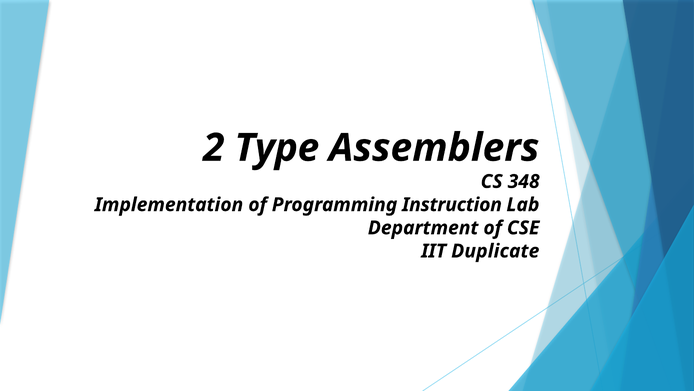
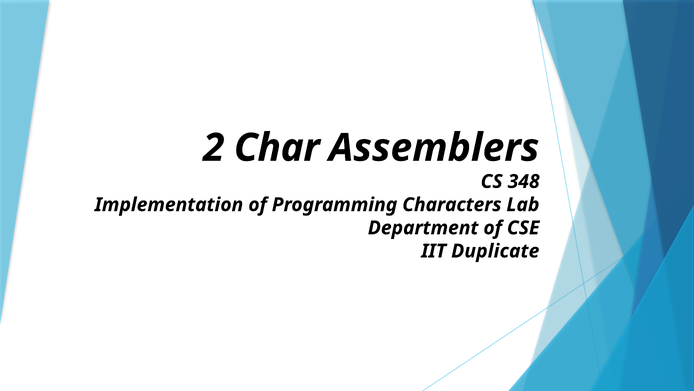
Type: Type -> Char (277, 148)
Instruction: Instruction -> Characters (452, 204)
